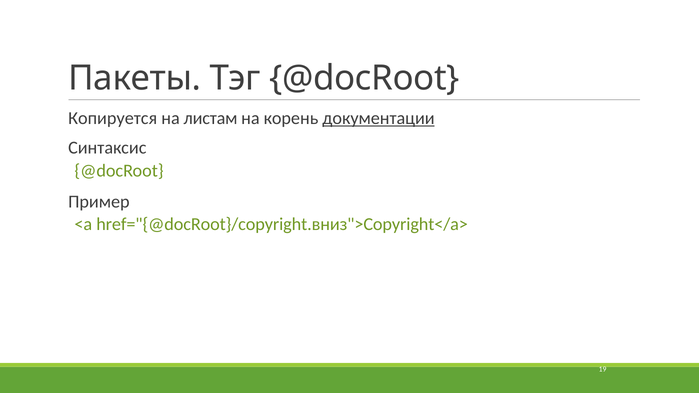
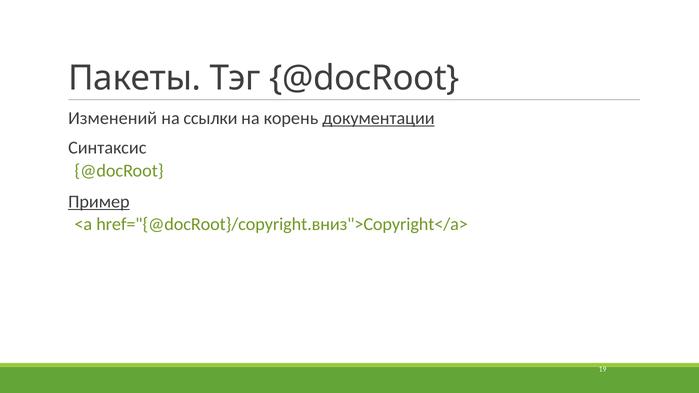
Копируется: Копируется -> Изменений (113, 118)
листам: листам -> ссылки (211, 118)
Пример underline: none -> present (99, 202)
